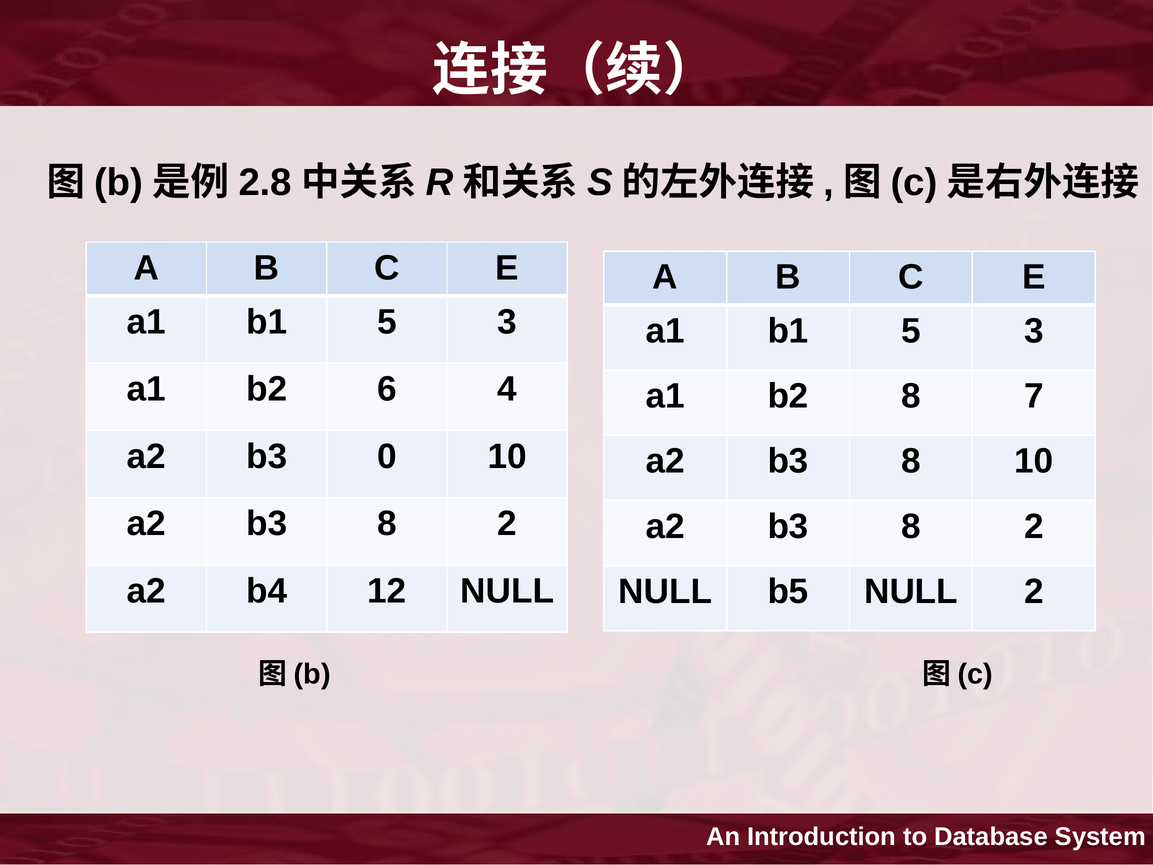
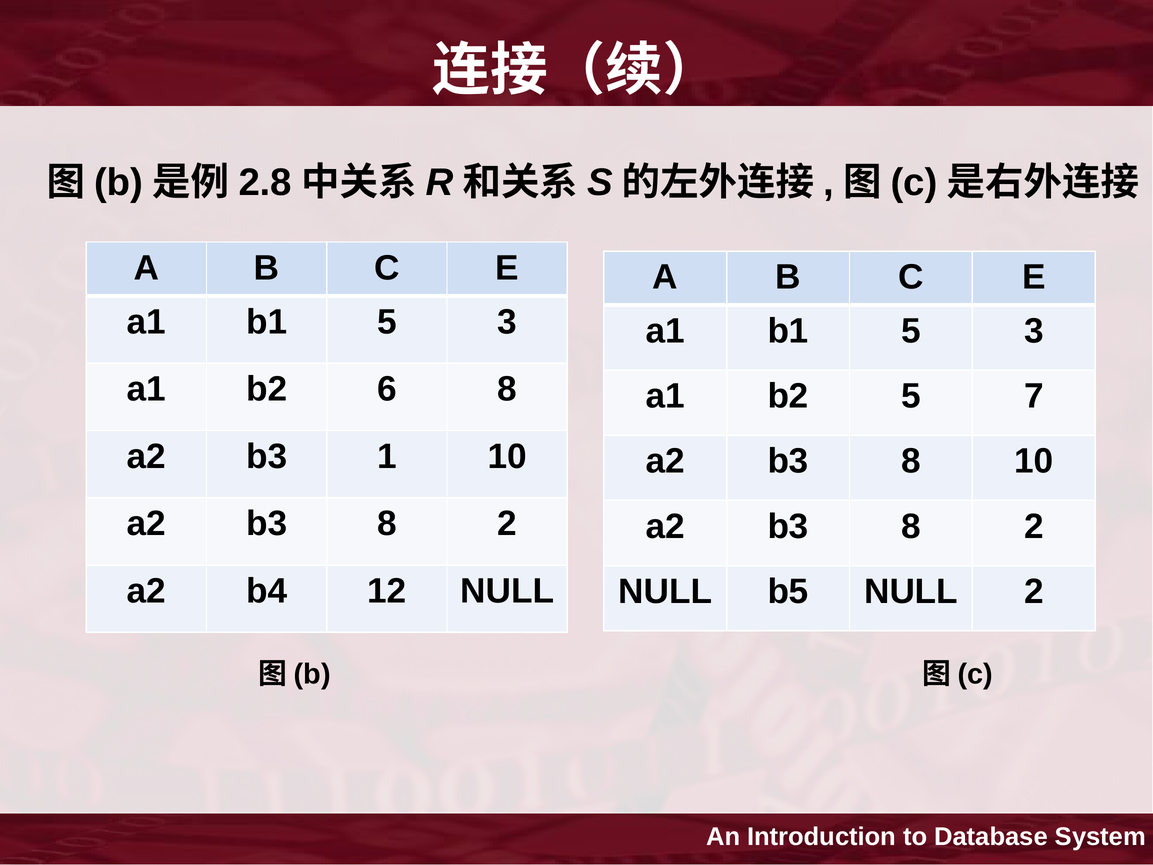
6 4: 4 -> 8 (507, 389)
b2 8: 8 -> 5 (911, 396)
0: 0 -> 1 (387, 456)
